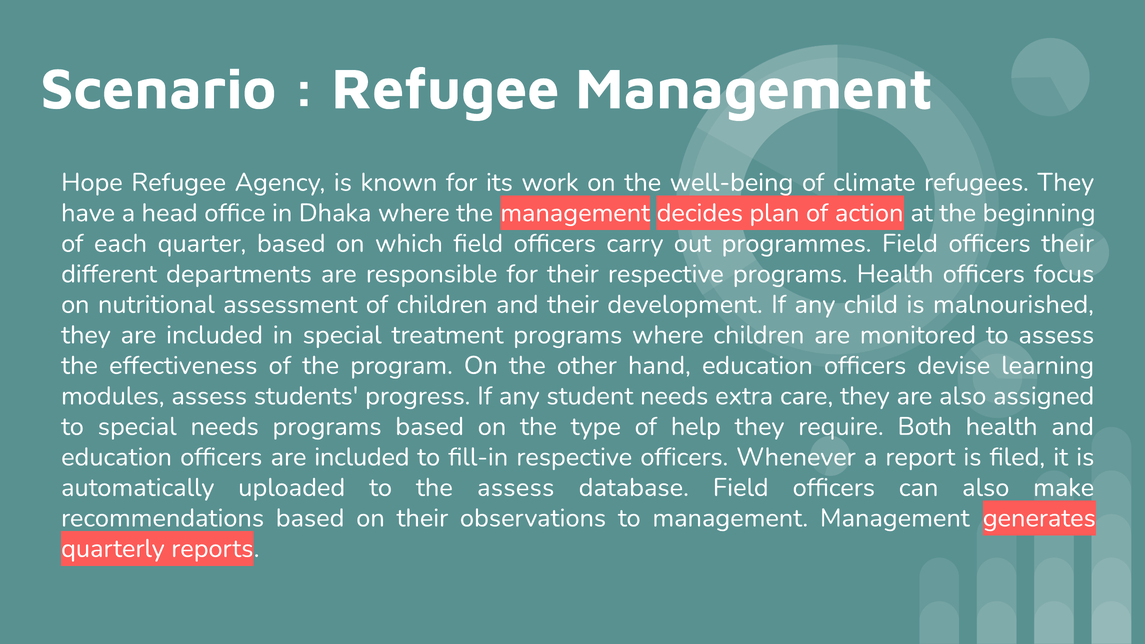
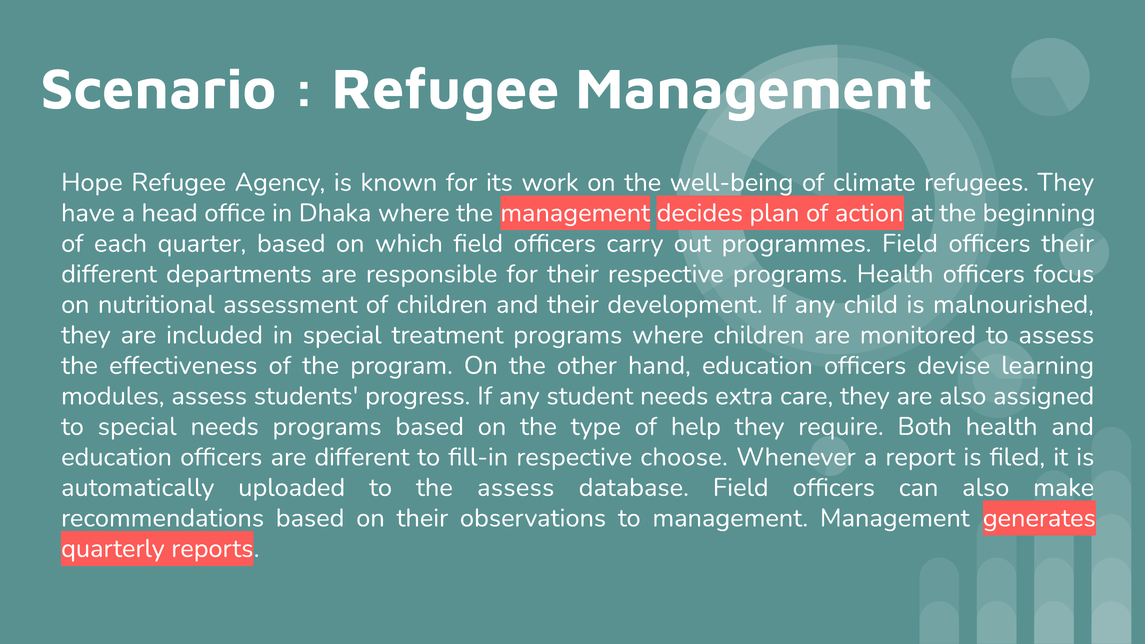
officers are included: included -> different (362, 457)
respective officers: officers -> choose (684, 457)
